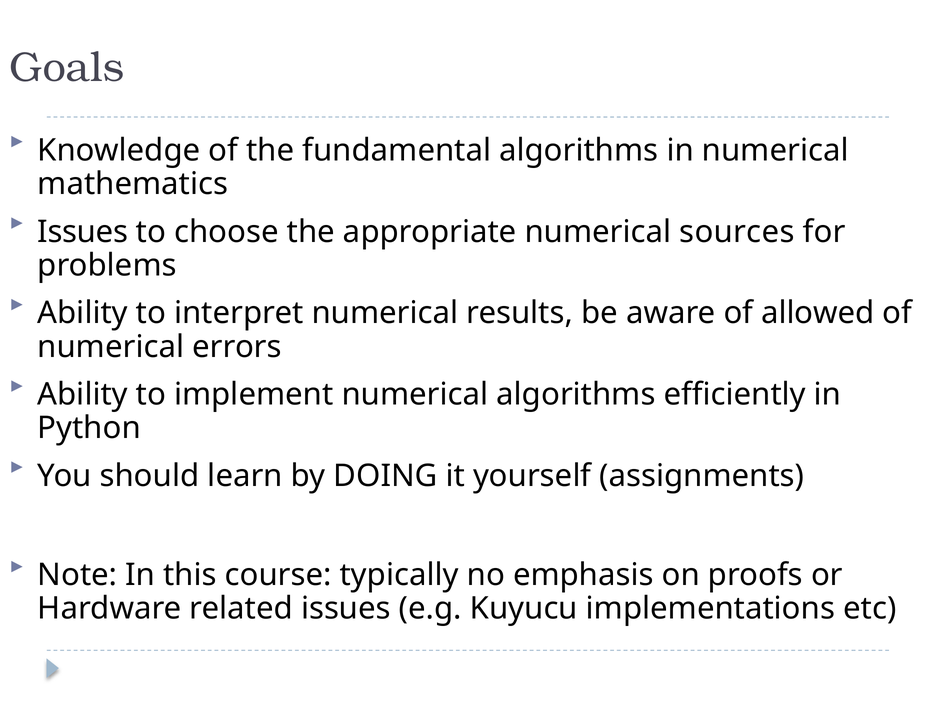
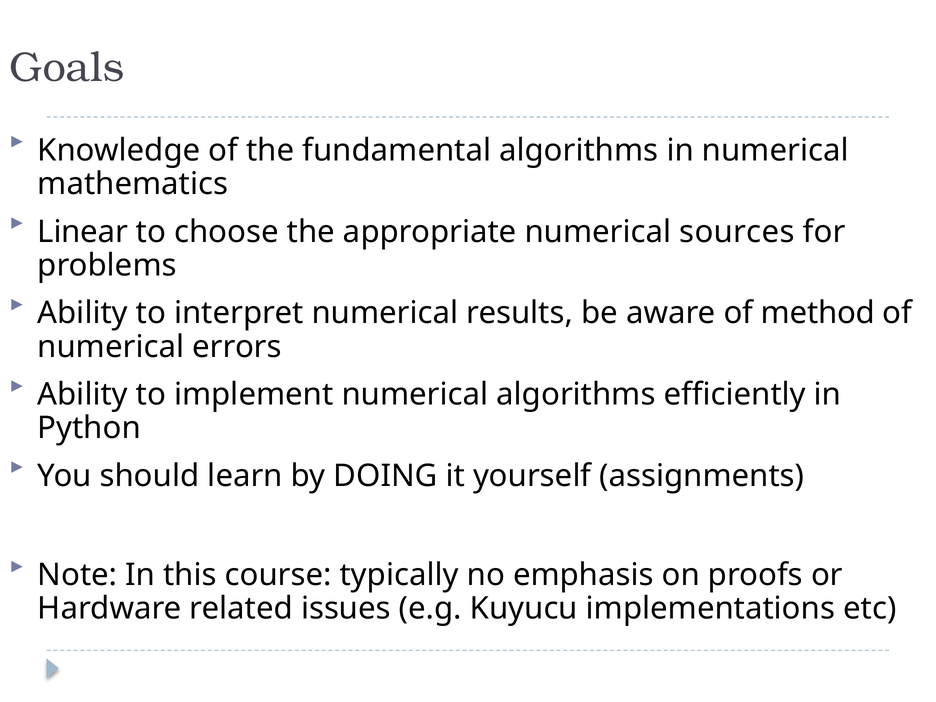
Issues: Issues -> Linear (83, 232)
allowed: allowed -> method (818, 313)
